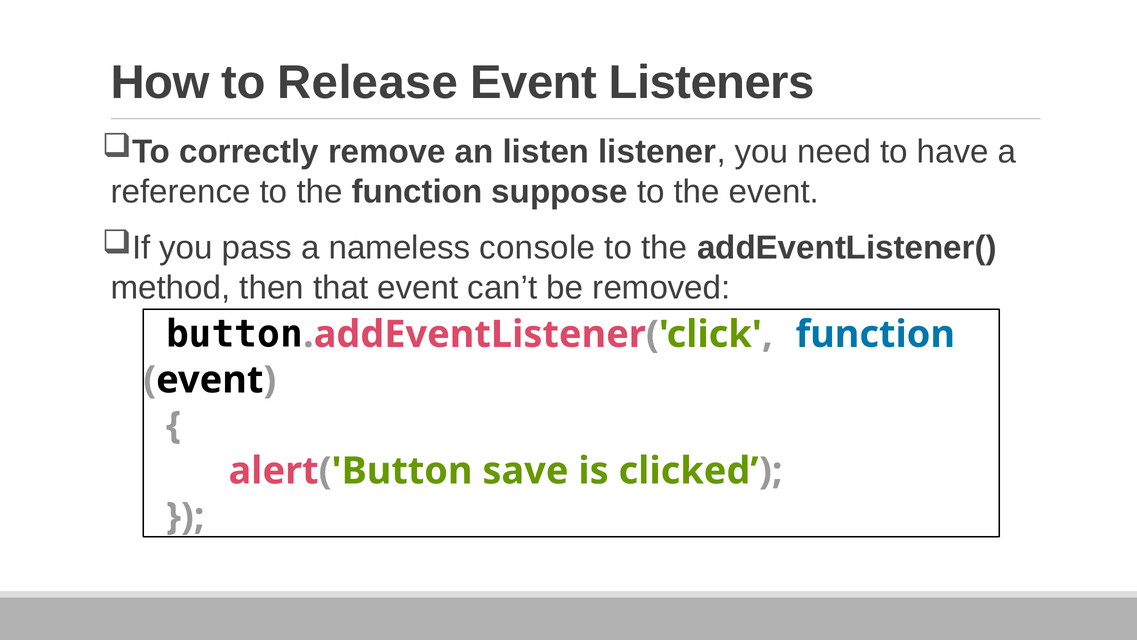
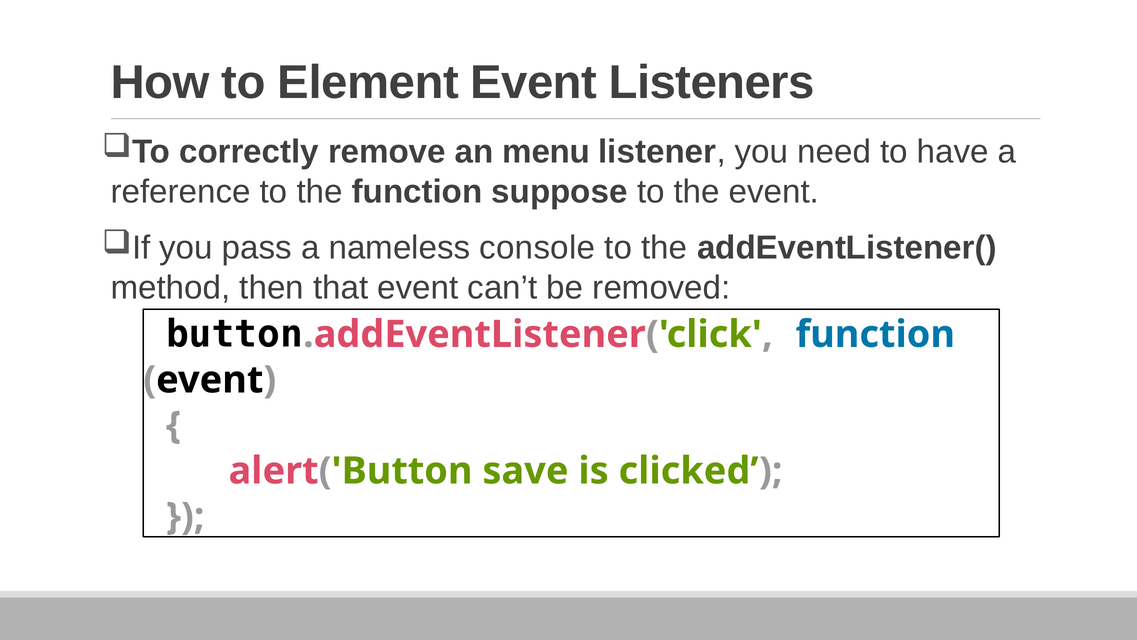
Release: Release -> Element (368, 82)
listen: listen -> menu (546, 152)
